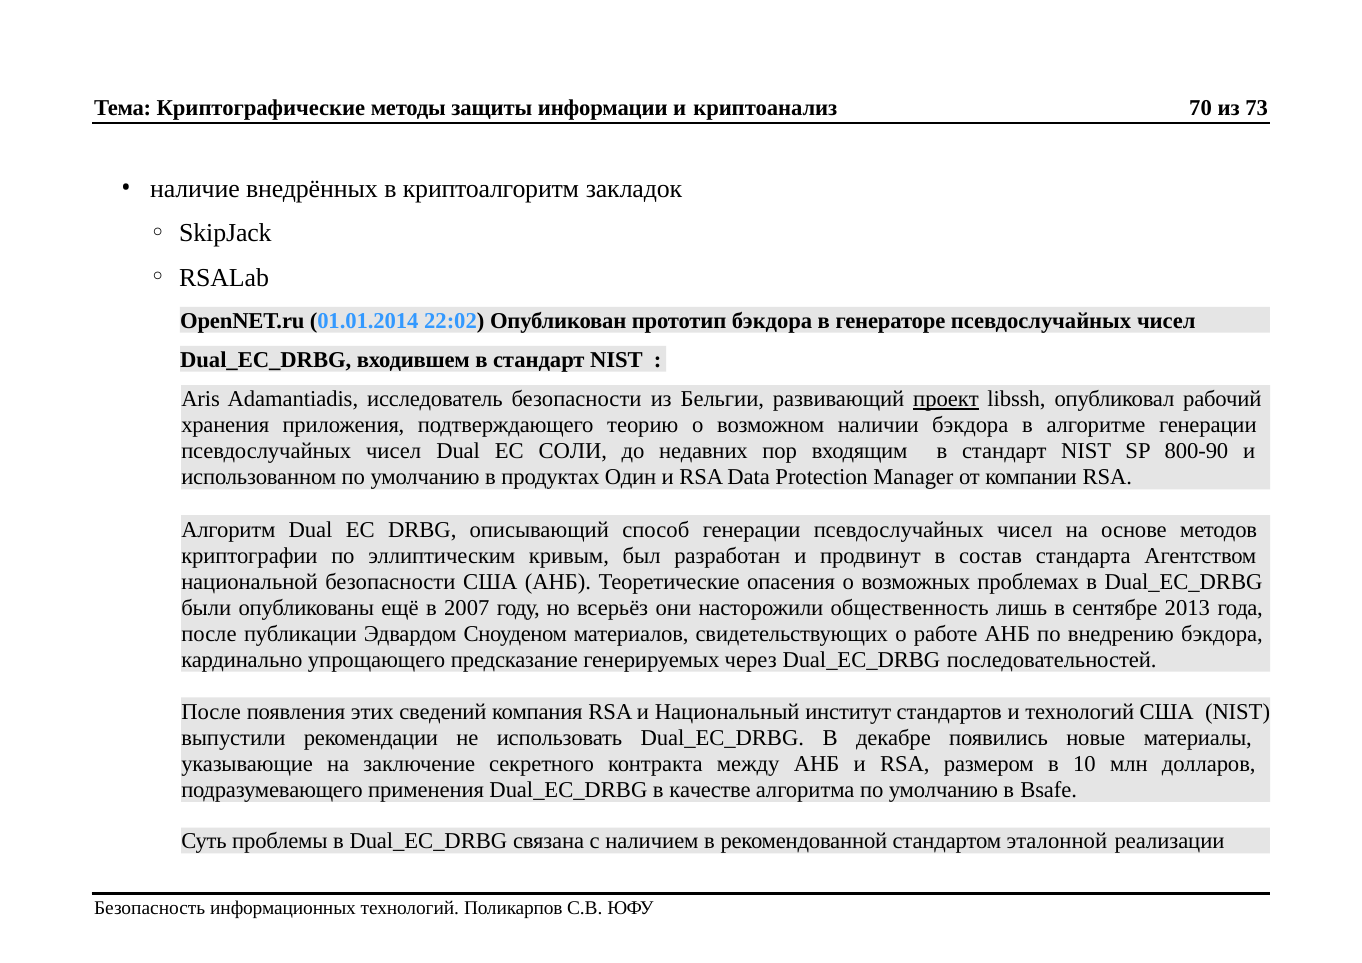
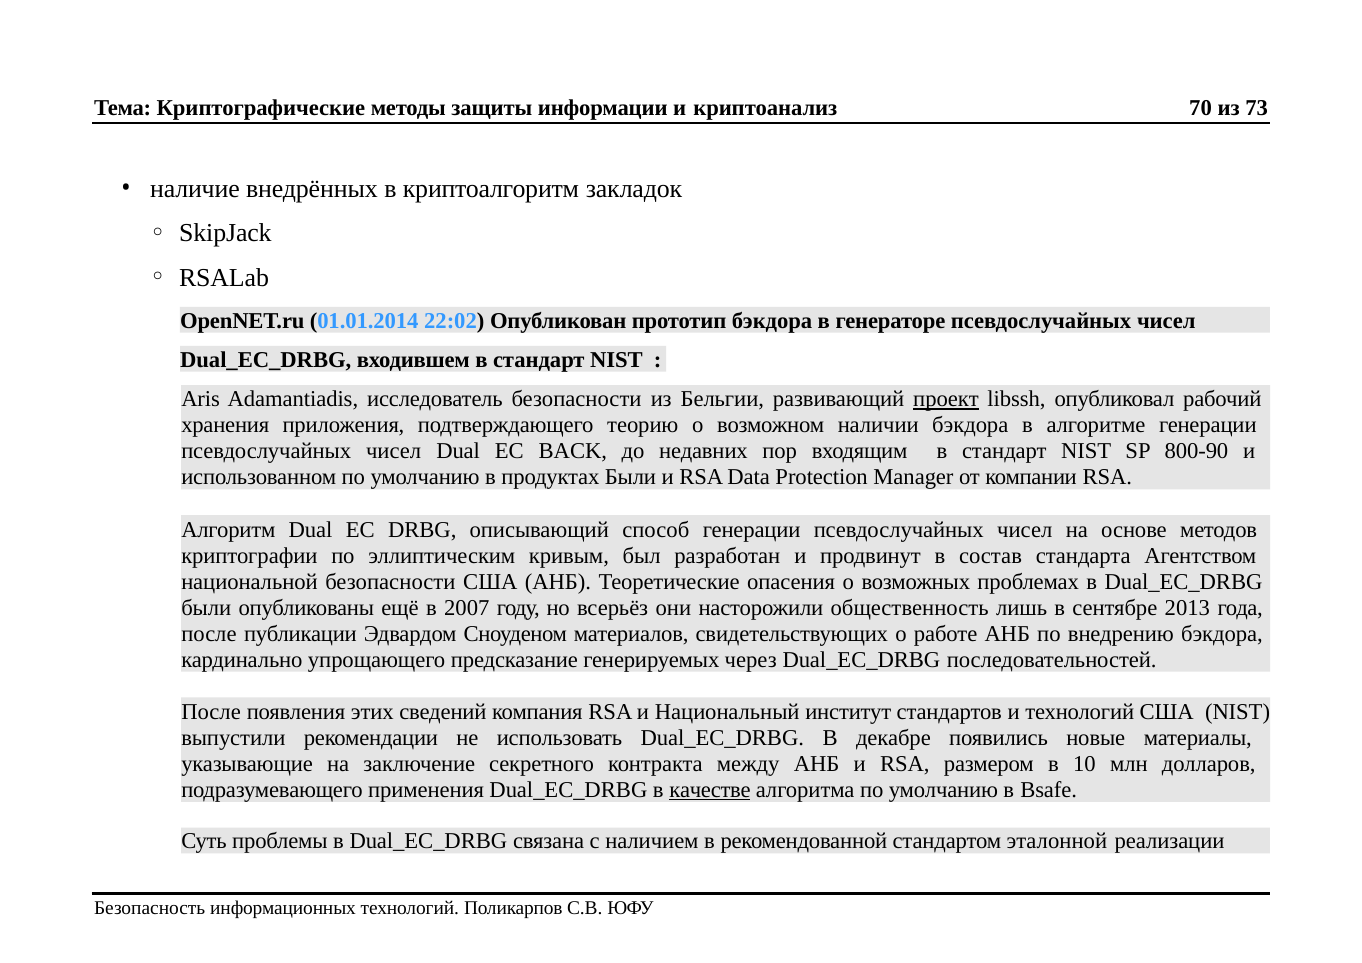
СОЛИ: СОЛИ -> BACK (573, 452)
продуктах Один: Один -> Были (630, 478)
качестве underline: none -> present (710, 790)
